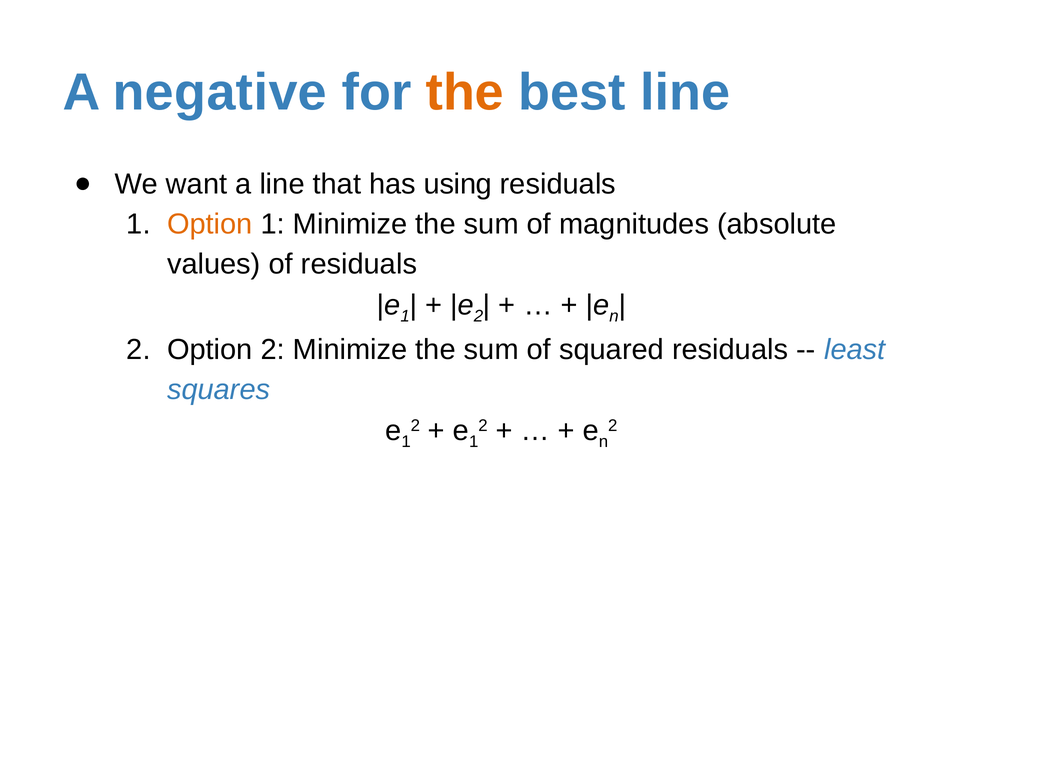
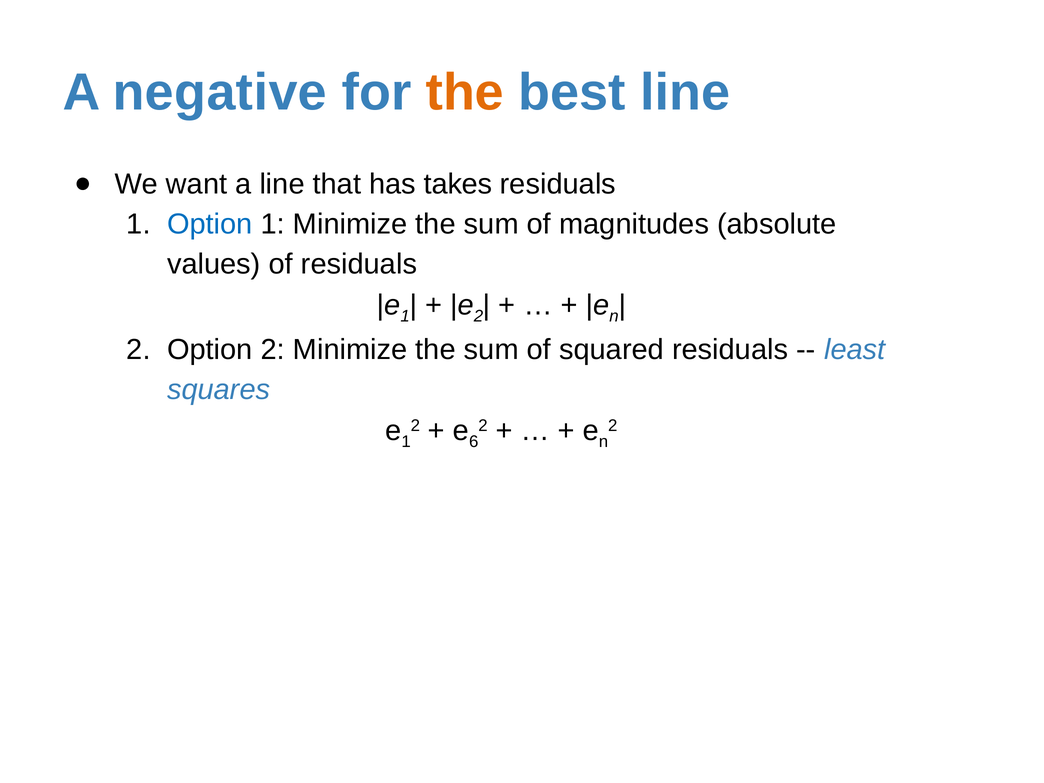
using: using -> takes (458, 184)
Option colour: orange -> blue (210, 224)
1: 1 -> 6 (474, 442)
